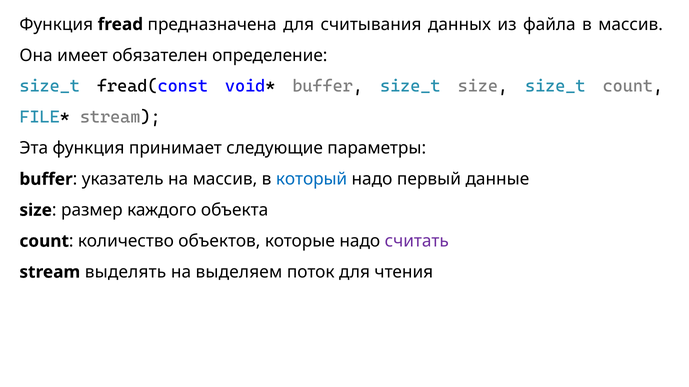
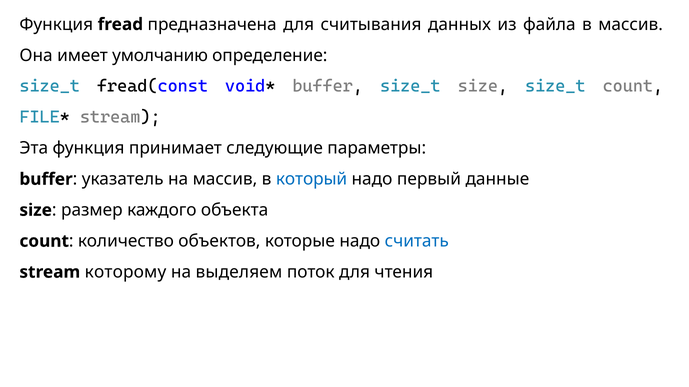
обязателен: обязателен -> умолчанию (160, 55)
считать colour: purple -> blue (417, 241)
выделять: выделять -> которому (126, 272)
